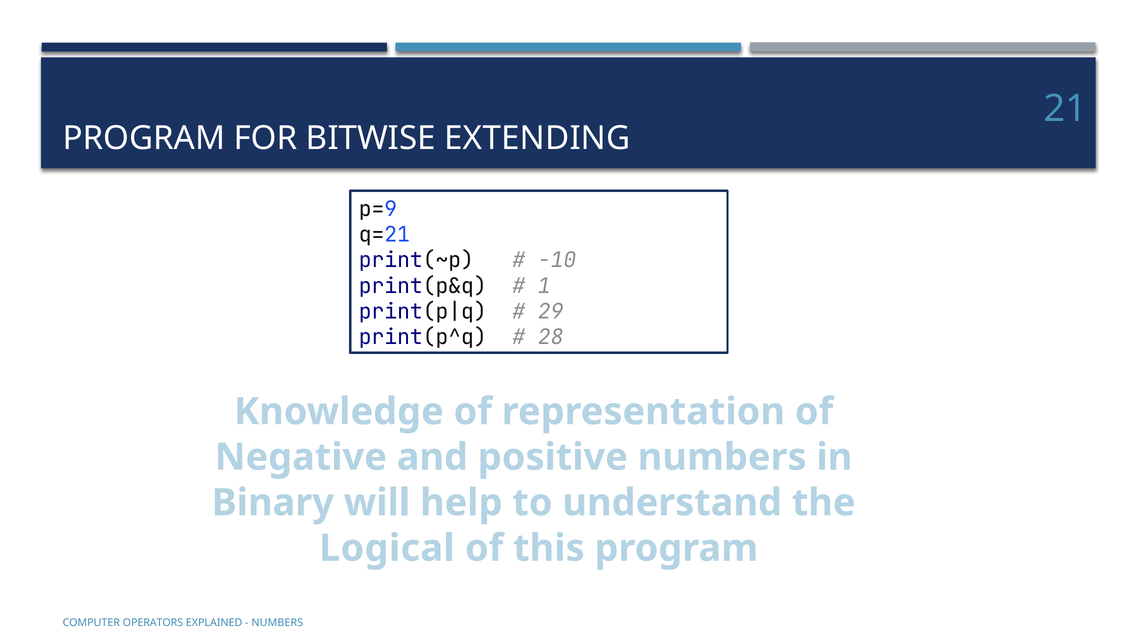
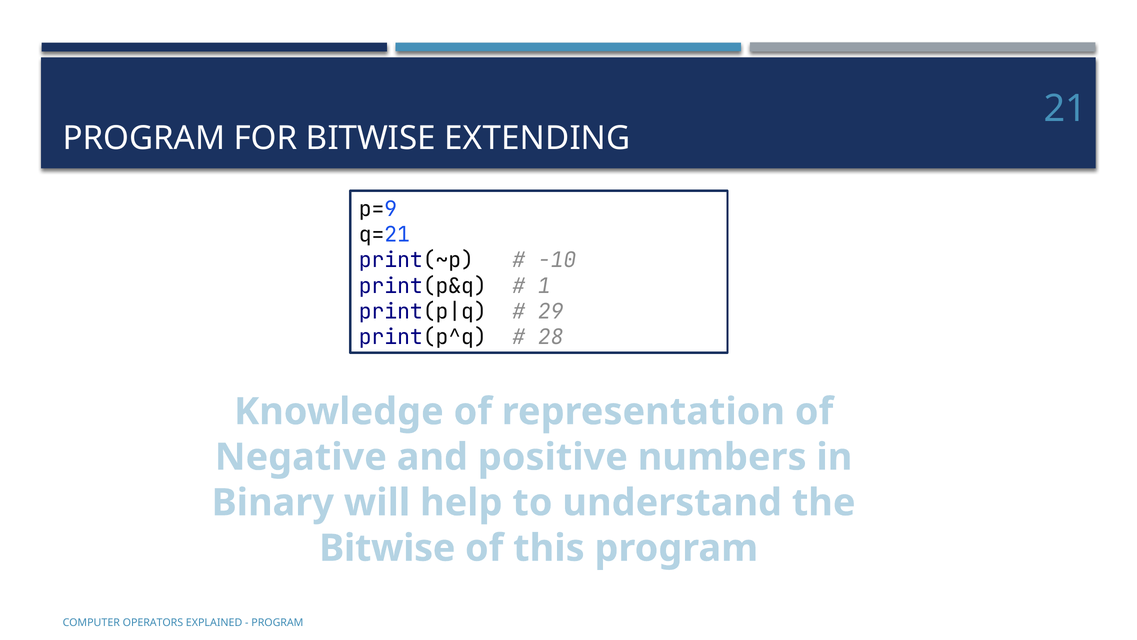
Logical: Logical -> Bitwise (387, 548)
NUMBERS: NUMBERS -> PROGRAM (277, 622)
